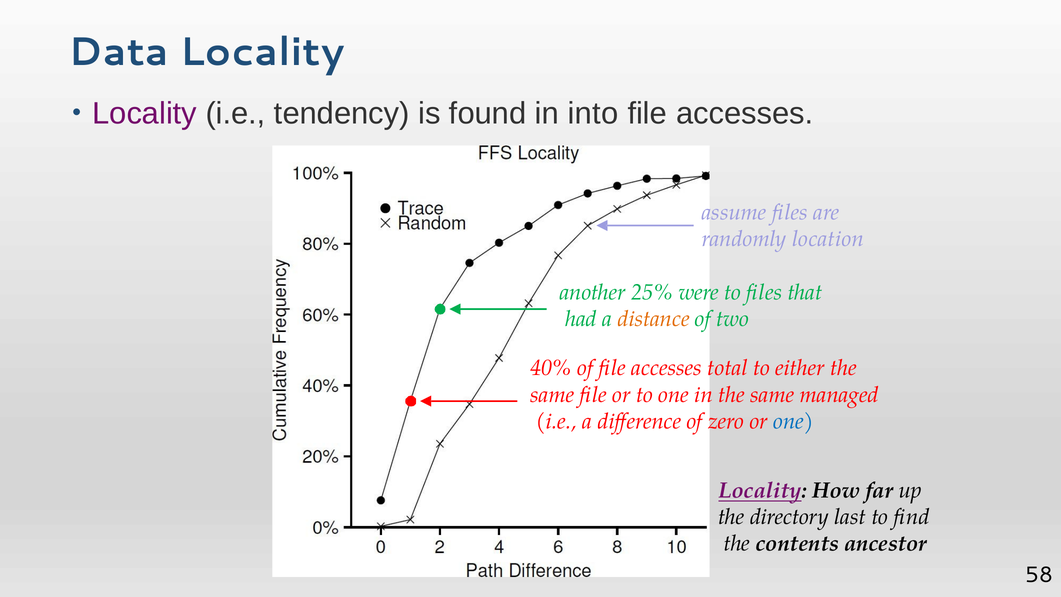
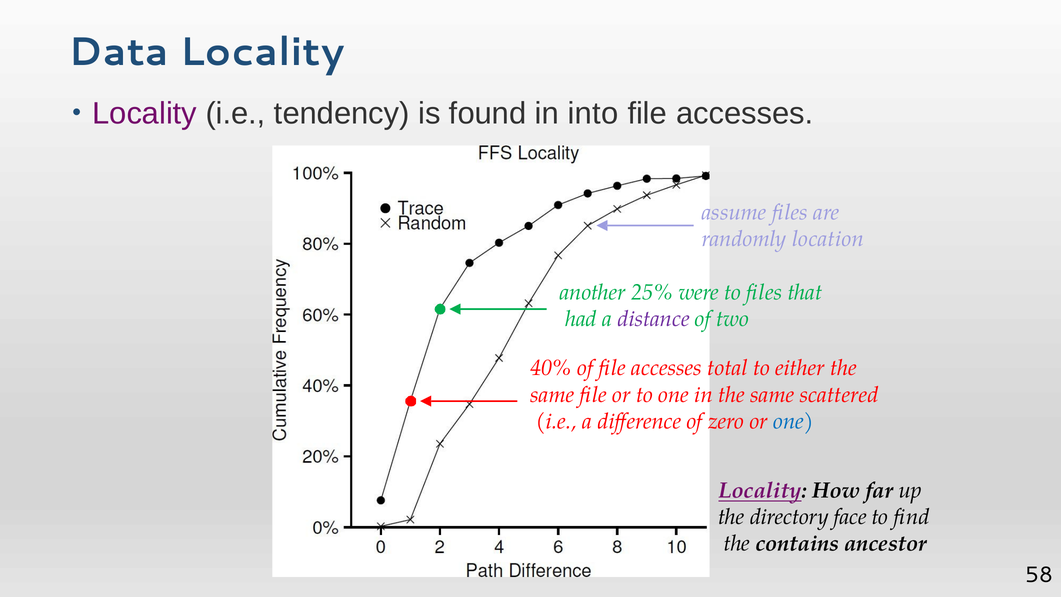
distance colour: orange -> purple (654, 319)
managed: managed -> scattered (839, 395)
last: last -> face (850, 517)
contents: contents -> contains (797, 544)
